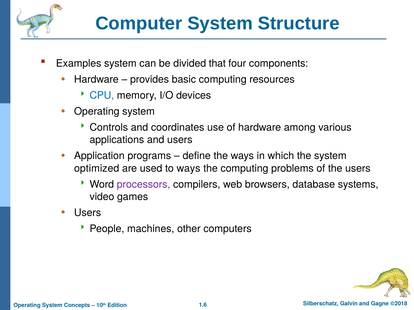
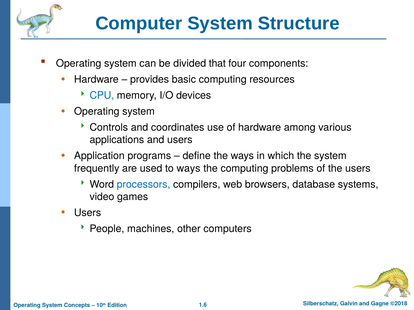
Examples: Examples -> Operating (79, 64)
optimized: optimized -> frequently (97, 169)
processors colour: purple -> blue (144, 185)
